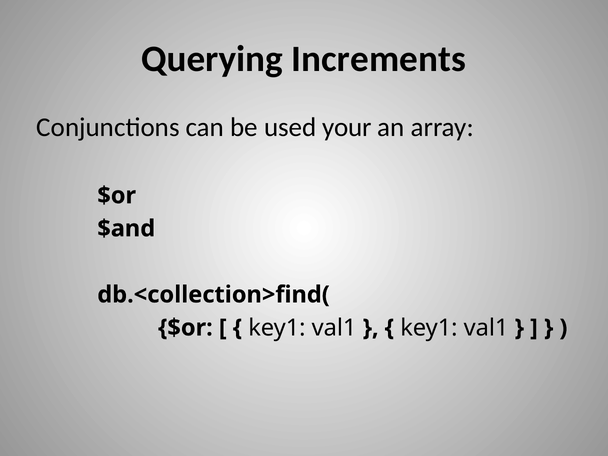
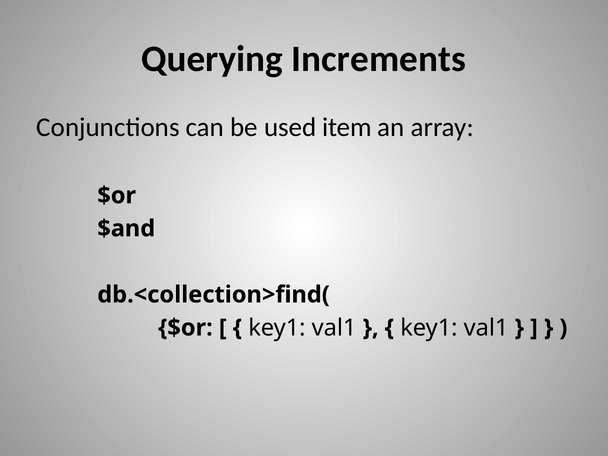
your: your -> item (347, 128)
